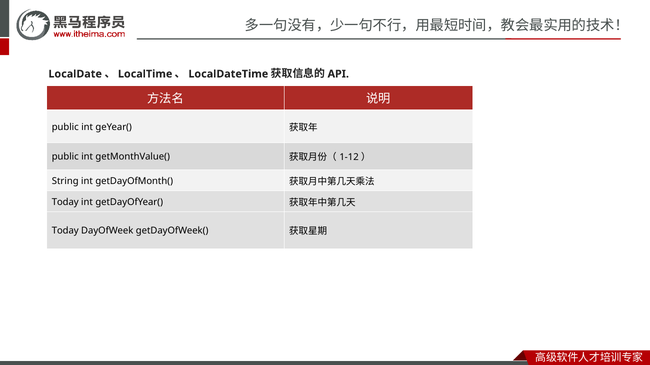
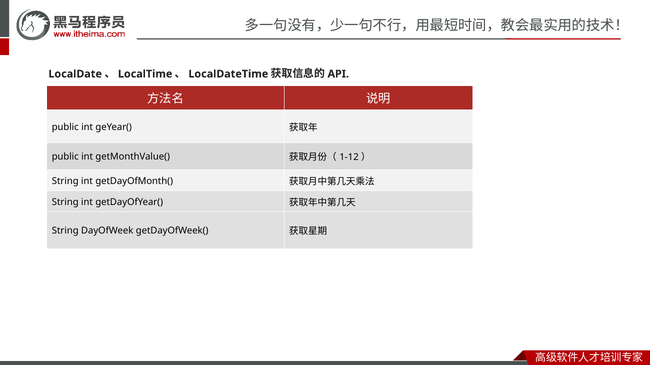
Today: Today -> String (65, 202)
Today: Today -> String (65, 231)
